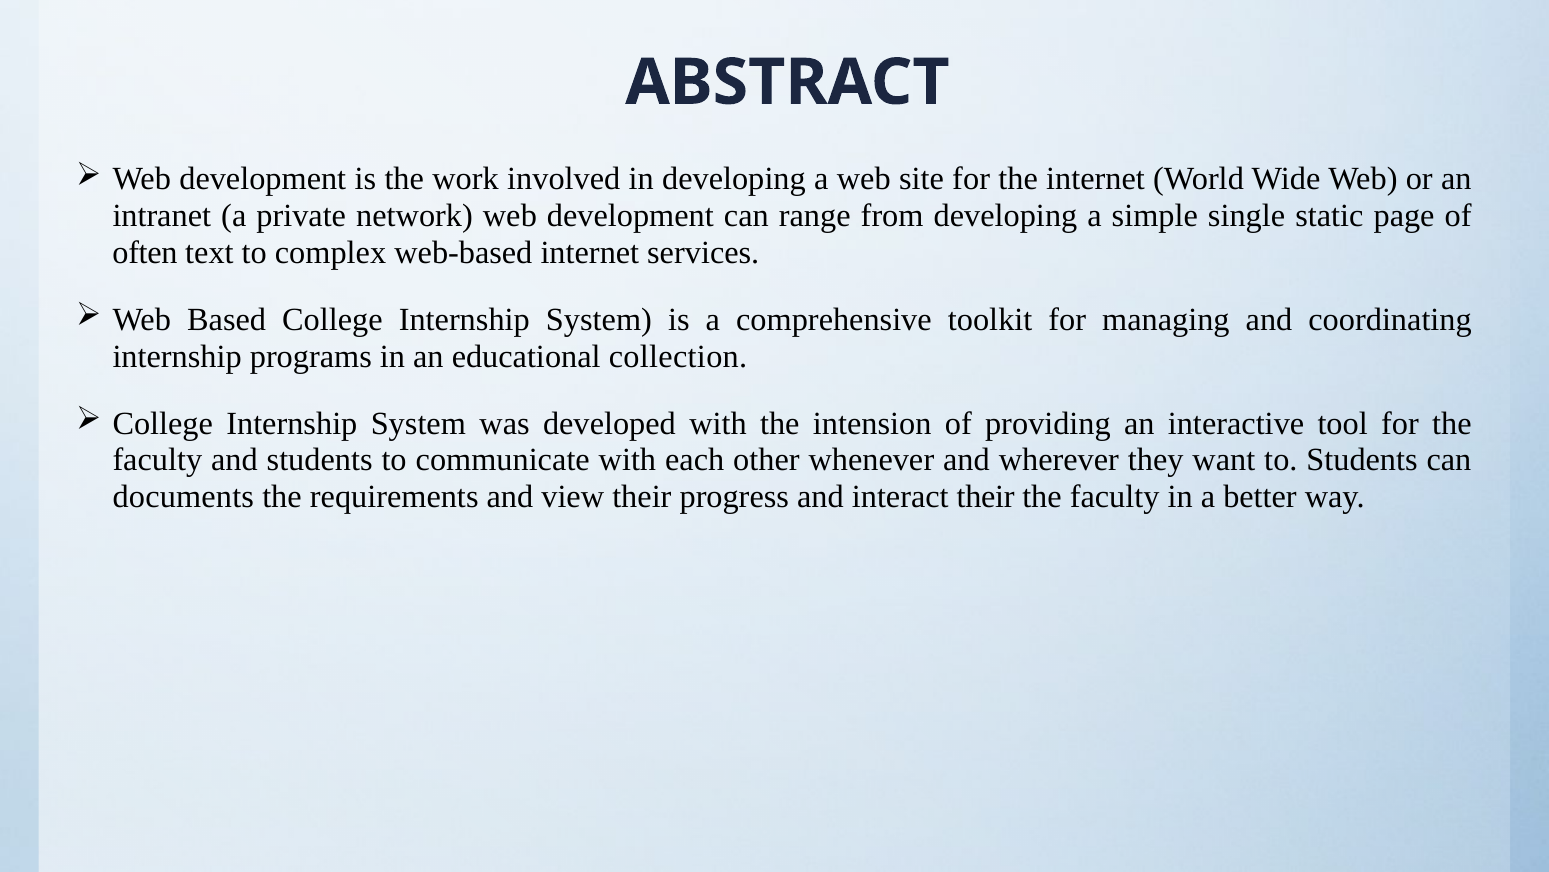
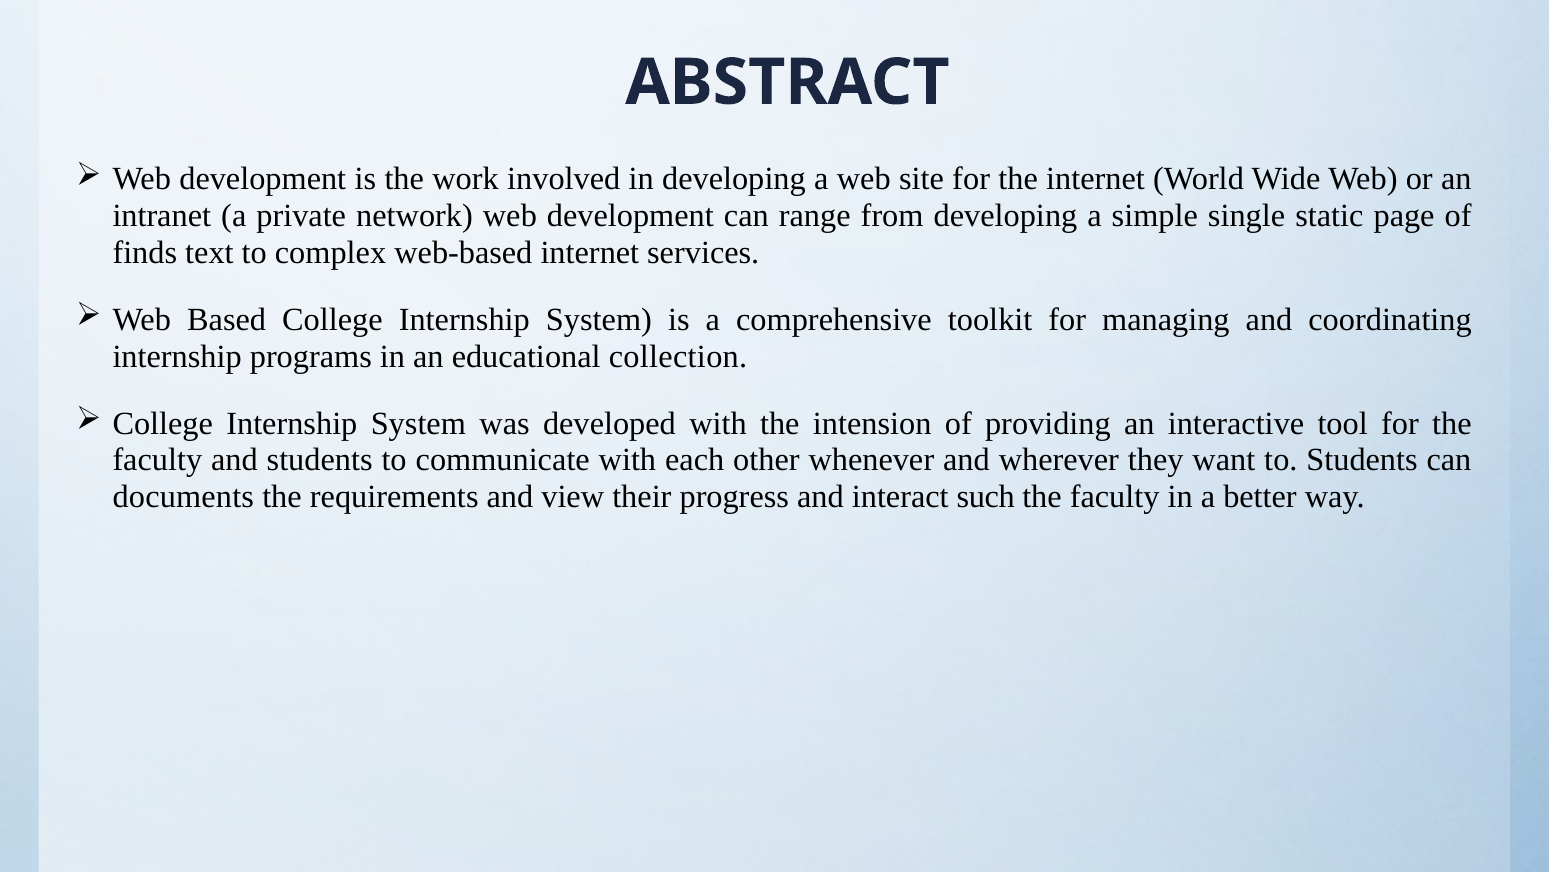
often: often -> finds (145, 252)
interact their: their -> such (986, 497)
